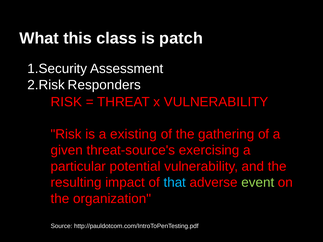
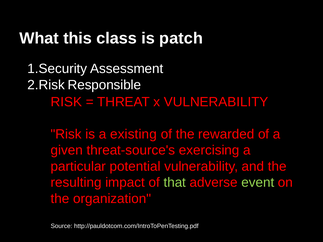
Responders: Responders -> Responsible (104, 85)
gathering: gathering -> rewarded (226, 134)
that colour: light blue -> light green (175, 183)
